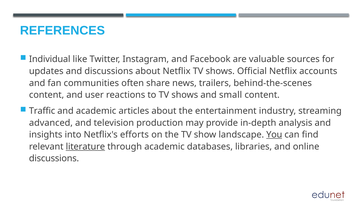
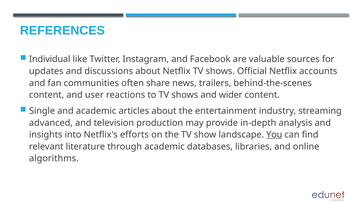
small: small -> wider (231, 95)
Traffic: Traffic -> Single (42, 111)
literature underline: present -> none (85, 147)
discussions: discussions -> algorithms (54, 159)
